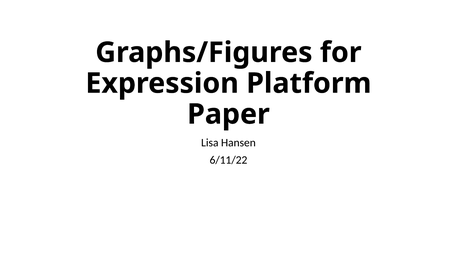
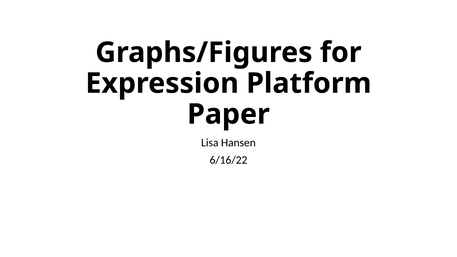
6/11/22: 6/11/22 -> 6/16/22 (228, 160)
